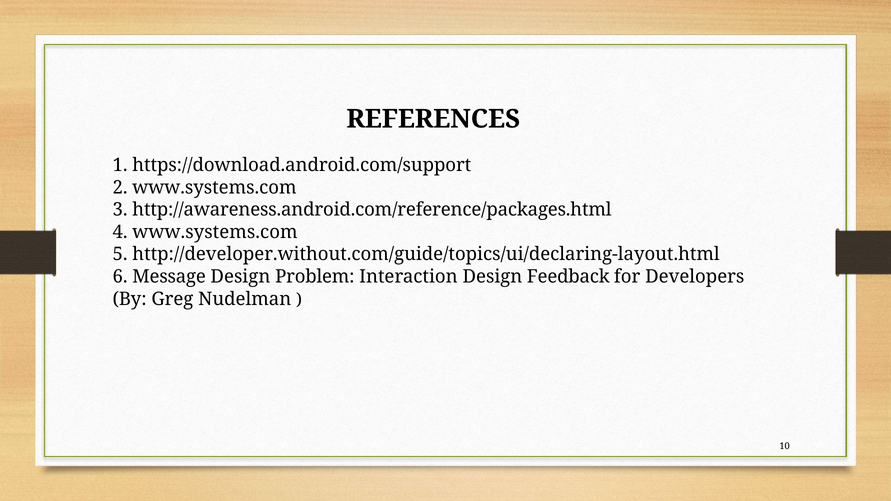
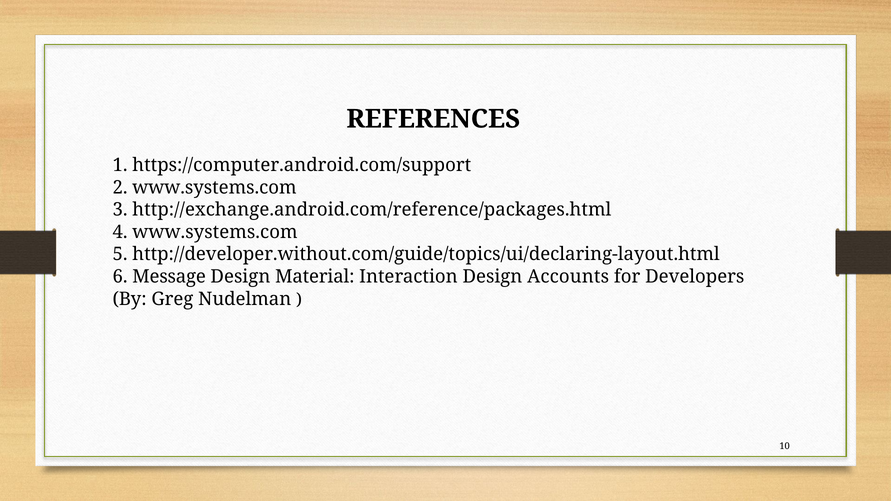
https://download.android.com/support: https://download.android.com/support -> https://computer.android.com/support (302, 165)
http://awareness.android.com/reference/packages.html: http://awareness.android.com/reference/packages.html -> http://exchange.android.com/reference/packages.html (372, 210)
Problem: Problem -> Material (315, 277)
Feedback: Feedback -> Accounts (568, 277)
